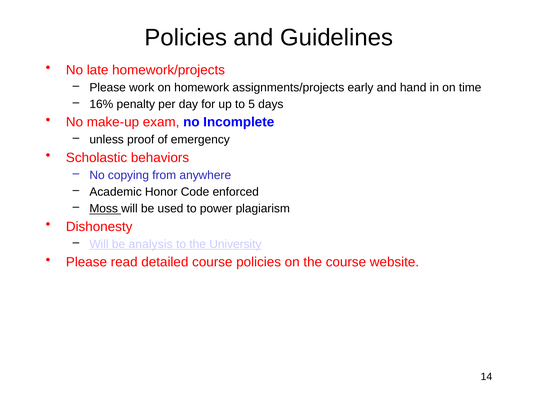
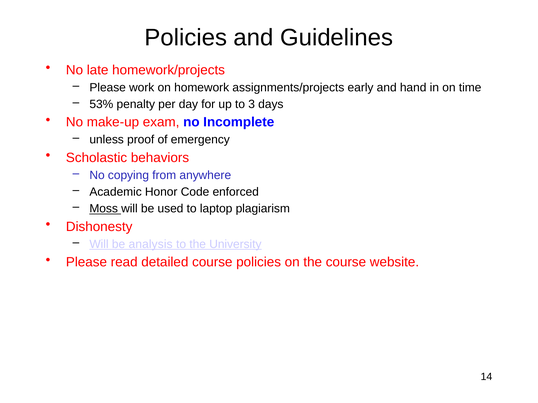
16%: 16% -> 53% (101, 104)
5: 5 -> 3 (252, 104)
power: power -> laptop (216, 209)
